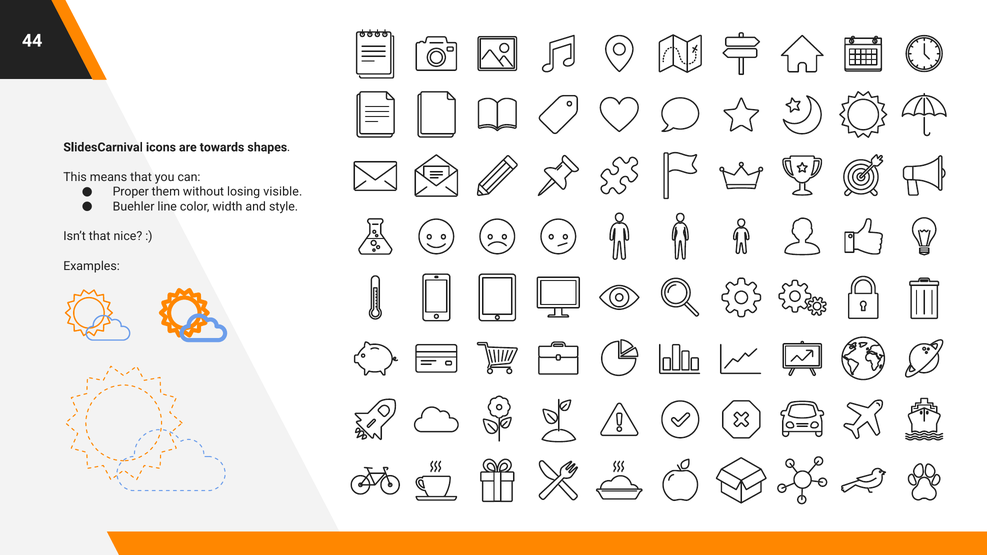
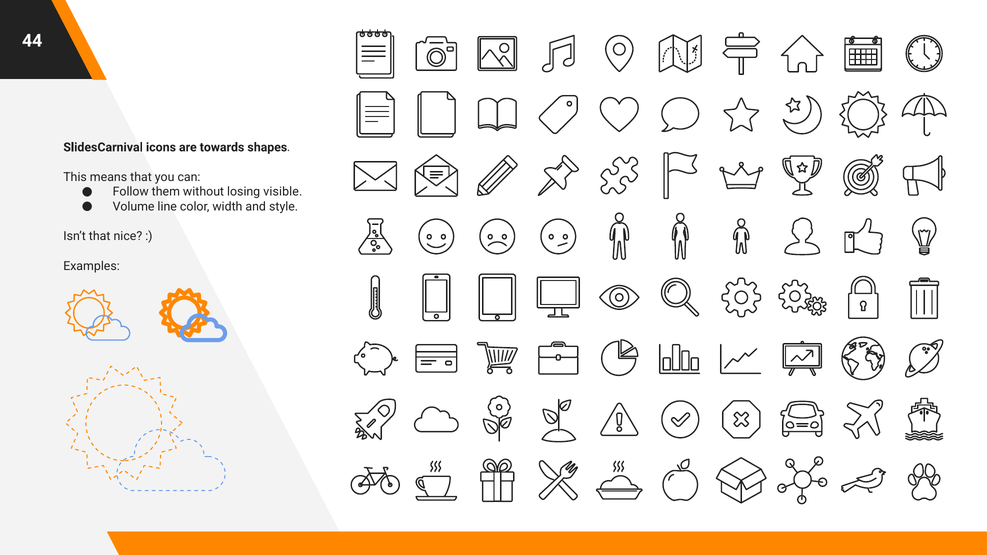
Proper: Proper -> Follow (131, 192)
Buehler: Buehler -> Volume (134, 207)
